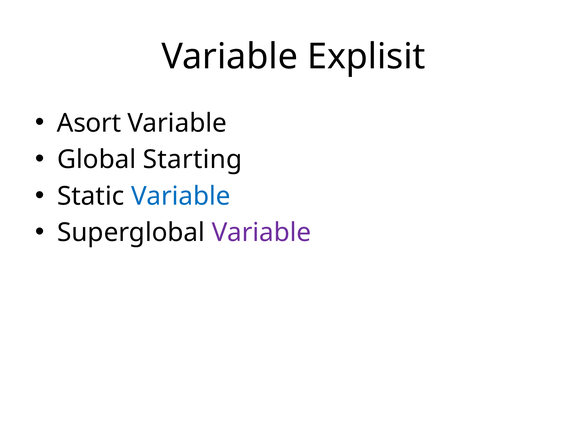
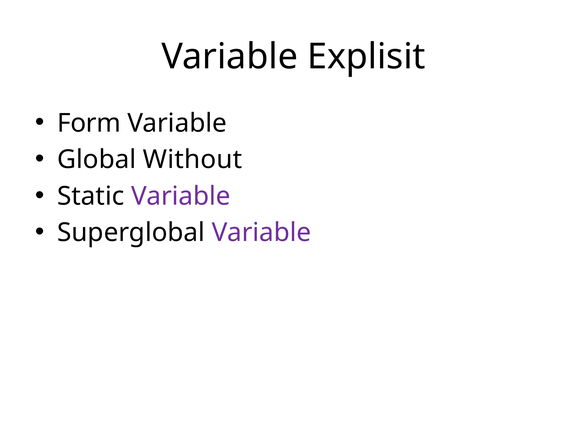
Asort: Asort -> Form (89, 123)
Starting: Starting -> Without (193, 160)
Variable colour: blue -> purple (181, 196)
